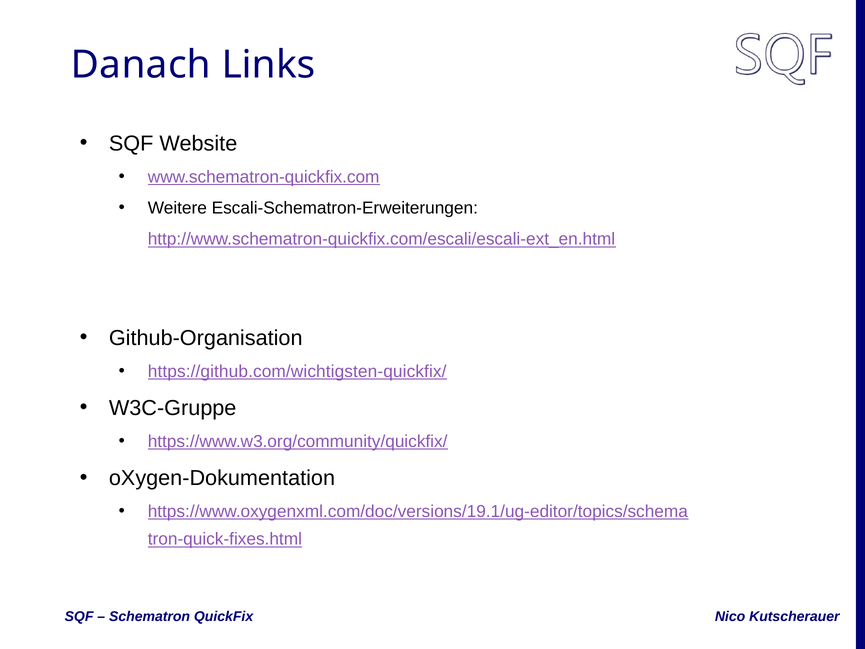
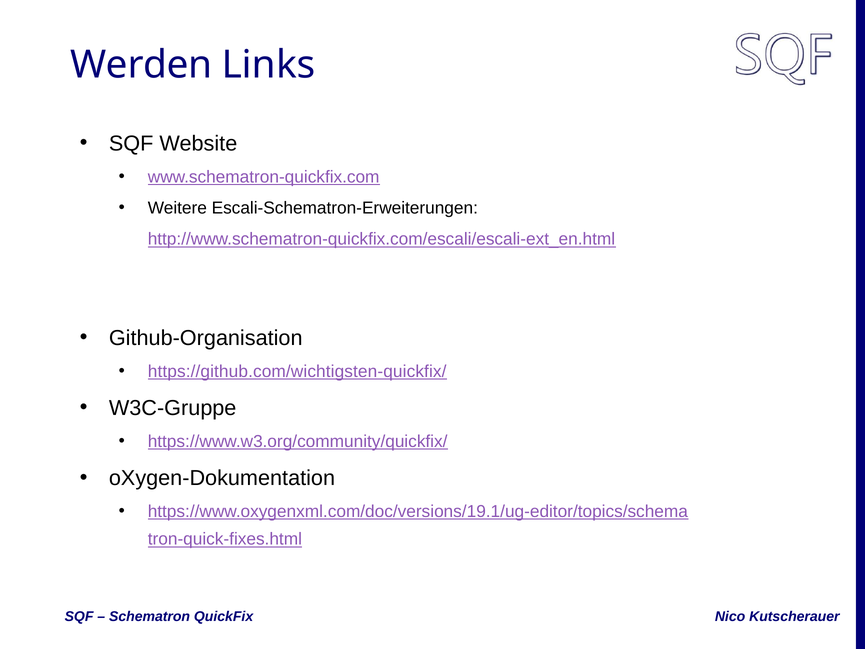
Danach: Danach -> Werden (141, 65)
